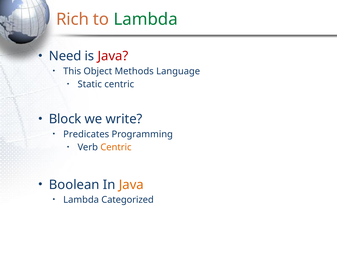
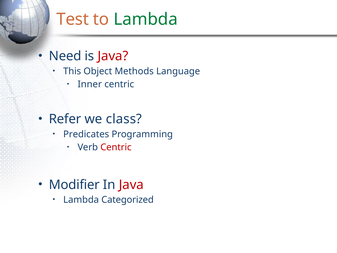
Rich: Rich -> Test (73, 19)
Static: Static -> Inner (90, 84)
Block: Block -> Refer (65, 119)
write: write -> class (124, 119)
Centric colour: orange -> red (116, 147)
Boolean: Boolean -> Modifier (74, 185)
Java colour: orange -> red (131, 185)
